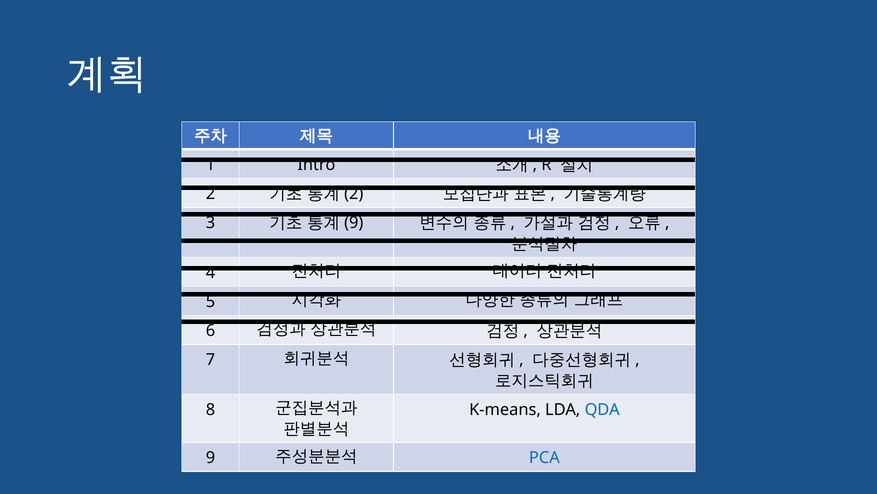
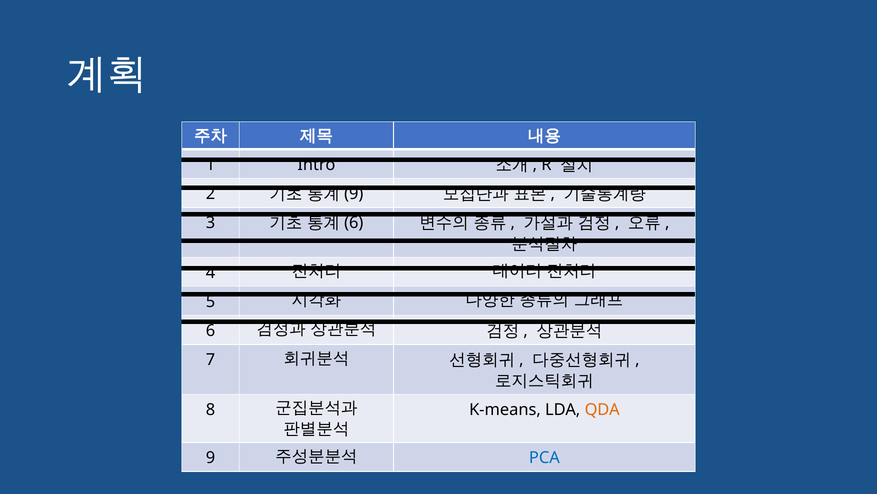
2: 2 -> 9 (354, 193)
9: 9 -> 6 (354, 223)
QDA colour: blue -> orange (602, 409)
